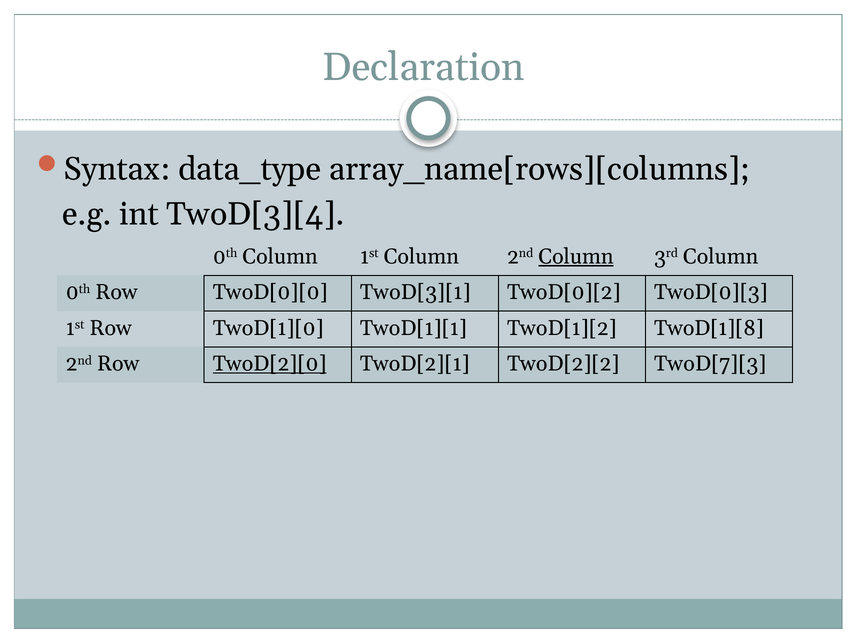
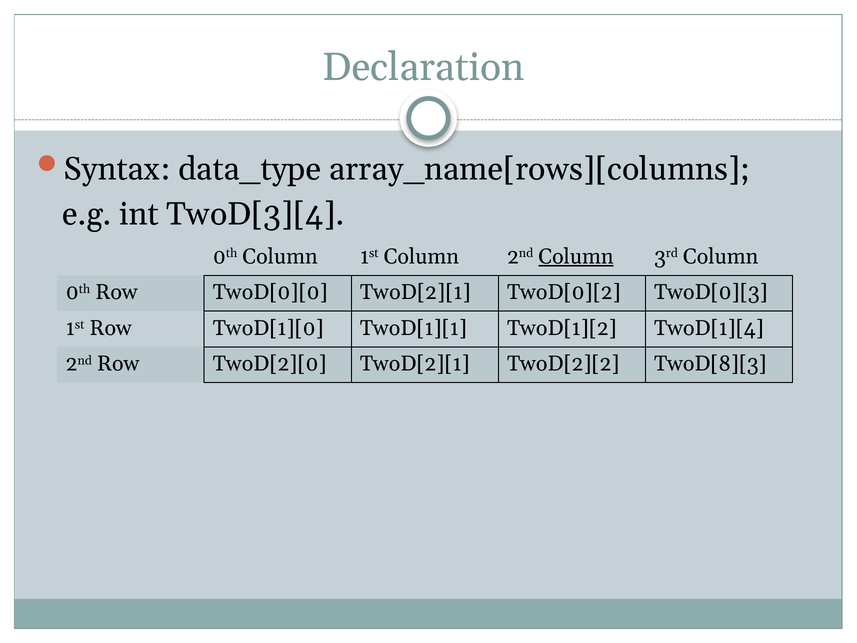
TwoD[0][0 TwoD[3][1: TwoD[3][1 -> TwoD[2][1 (415, 292)
TwoD[1][8: TwoD[1][8 -> TwoD[1][4 (709, 328)
TwoD[2][0 underline: present -> none (270, 364)
TwoD[7][3: TwoD[7][3 -> TwoD[8][3 (710, 364)
